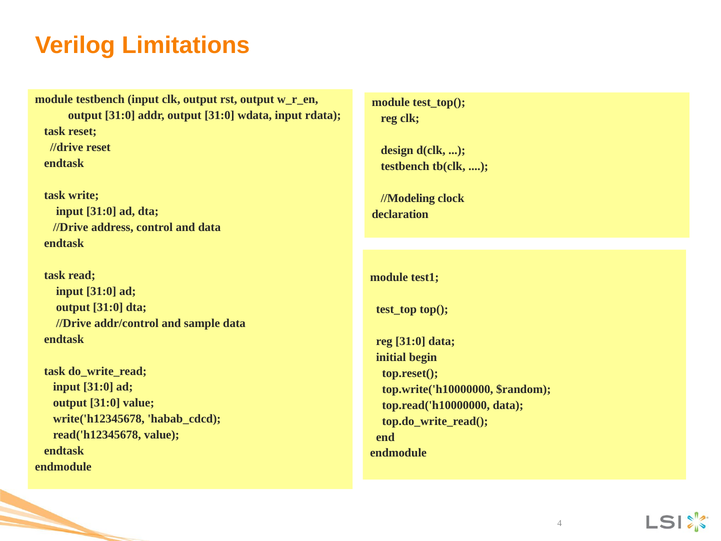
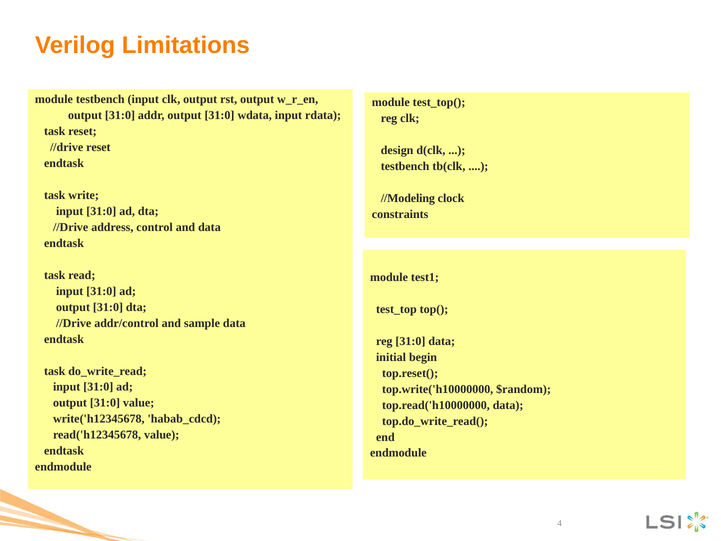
declaration: declaration -> constraints (400, 214)
